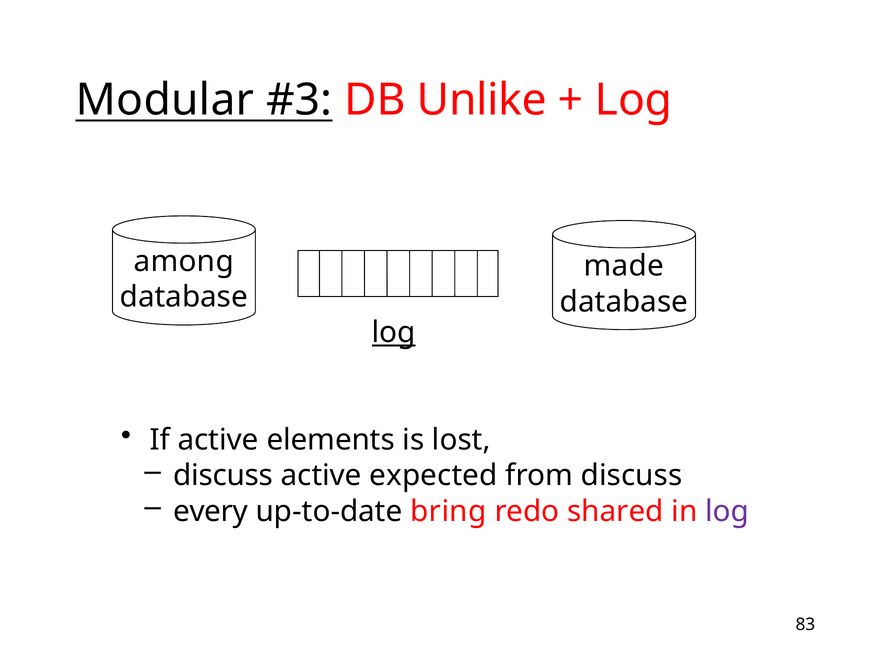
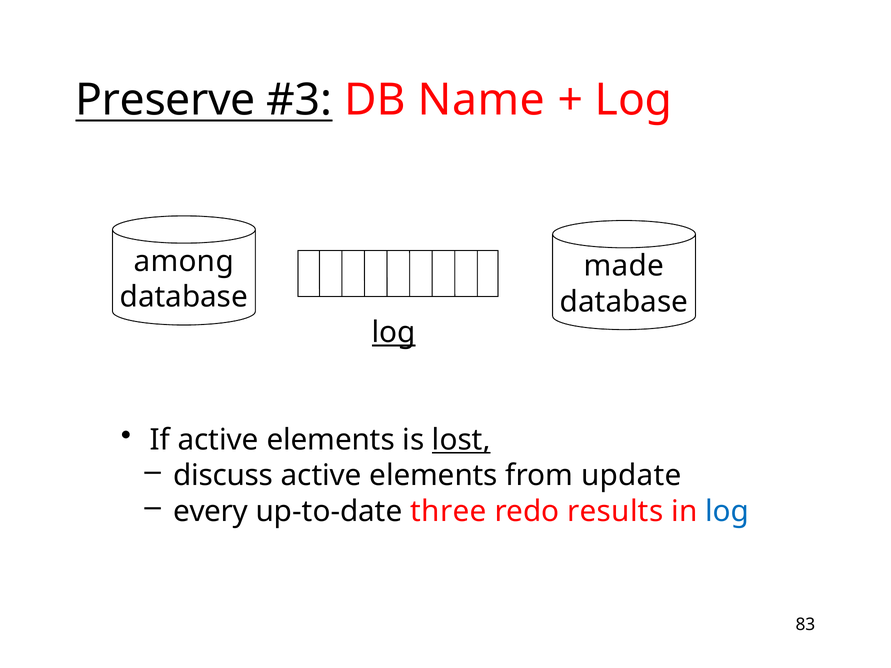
Modular: Modular -> Preserve (165, 100)
Unlike: Unlike -> Name (481, 100)
lost underline: none -> present (461, 440)
expected: expected -> elements (434, 476)
from discuss: discuss -> update (631, 476)
bring: bring -> three (448, 512)
shared: shared -> results (615, 512)
log colour: purple -> blue (727, 512)
